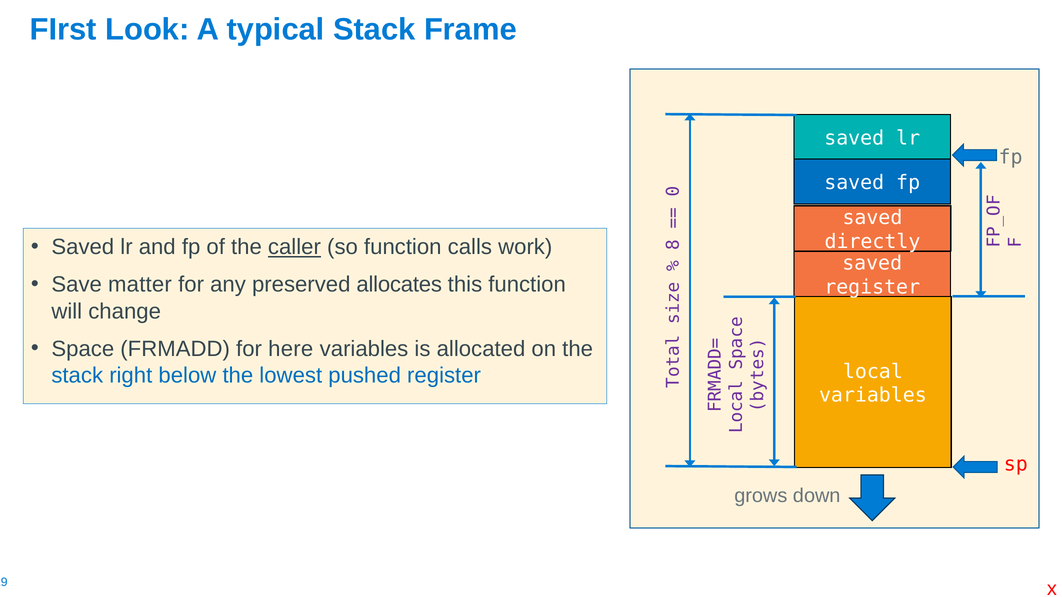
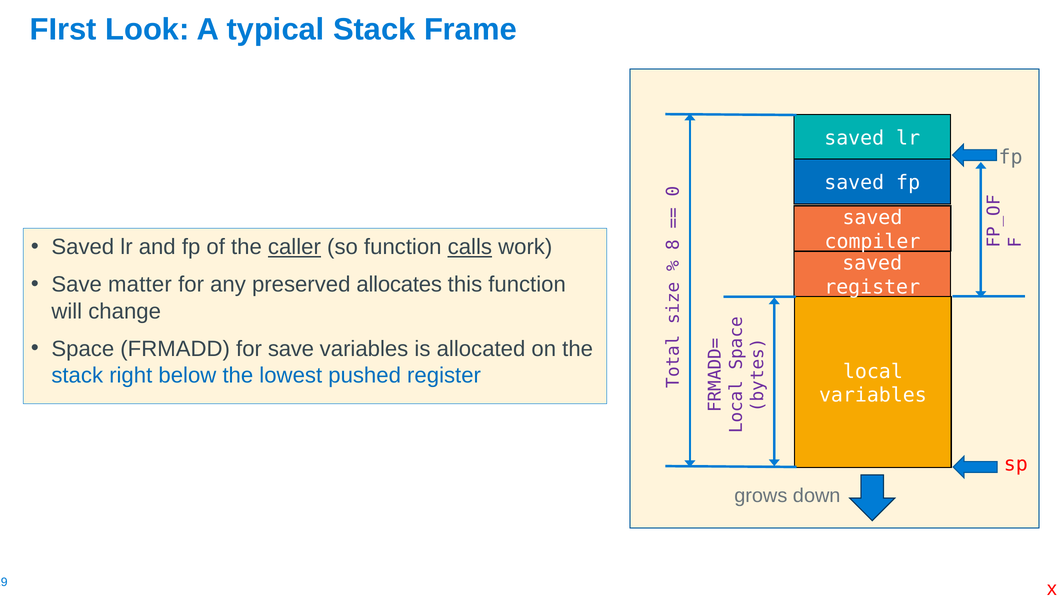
directly: directly -> compiler (872, 242)
calls underline: none -> present (470, 247)
for here: here -> save (291, 349)
